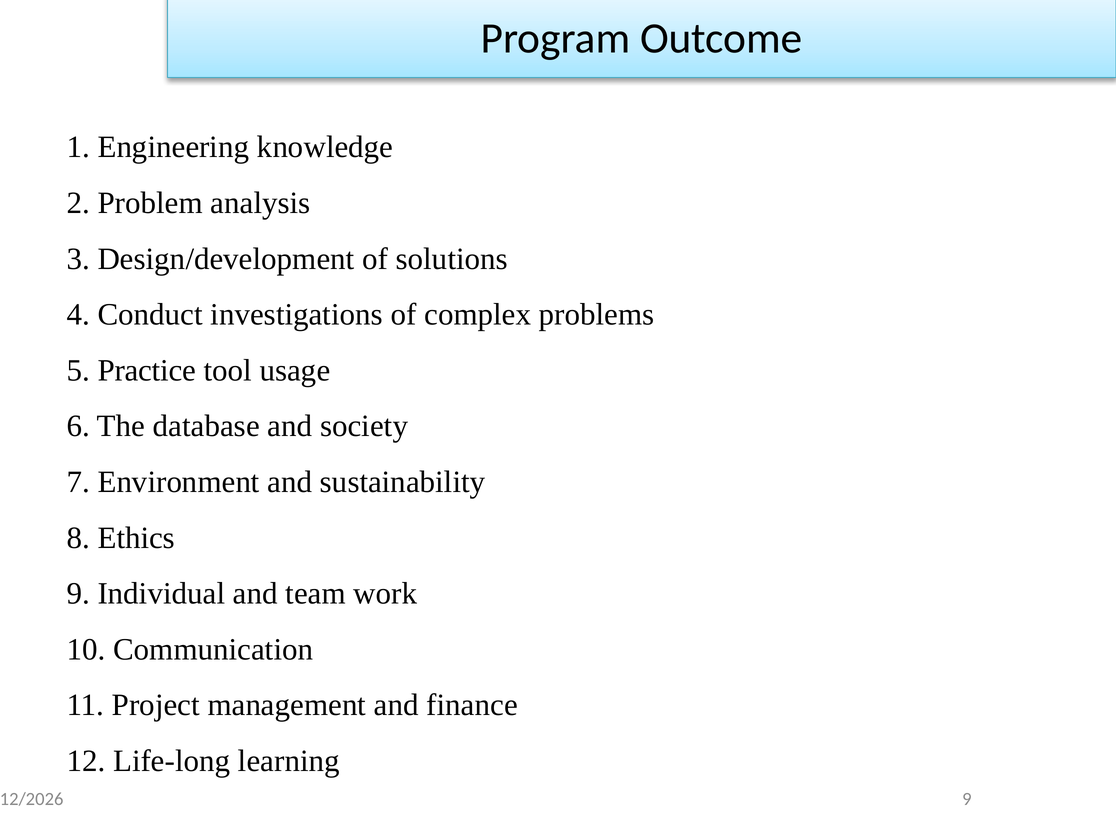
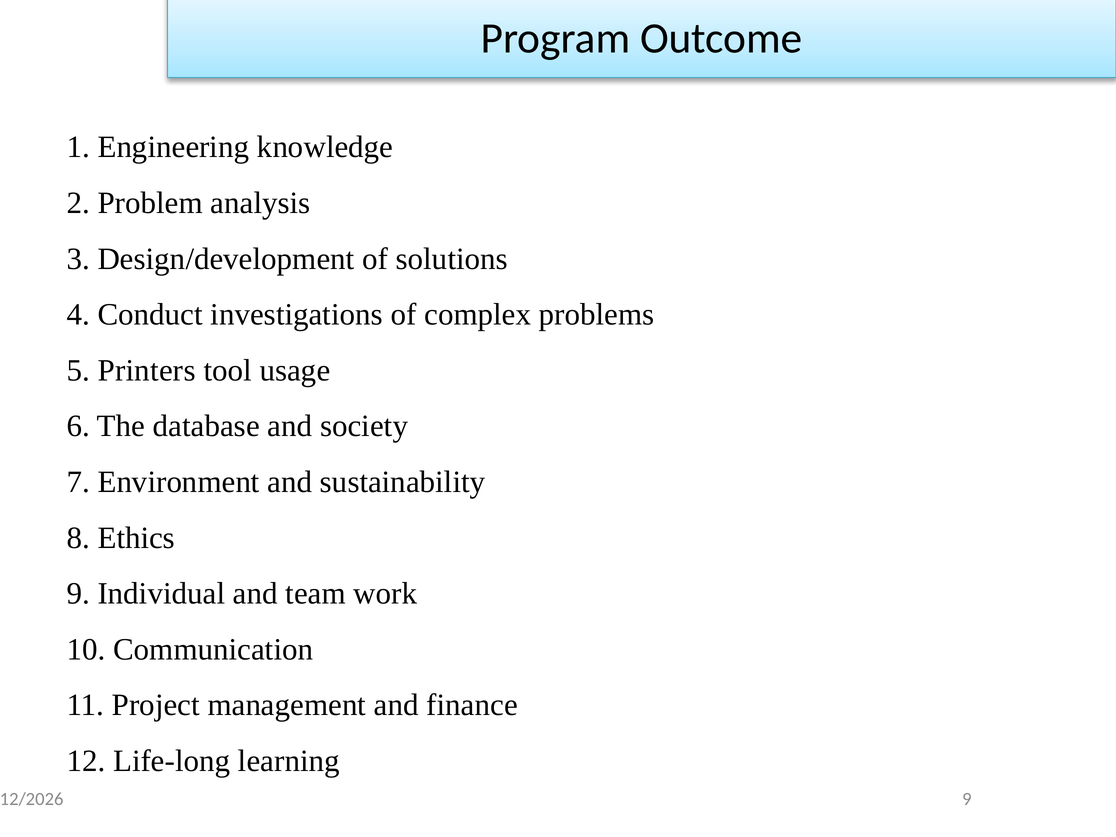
Practice: Practice -> Printers (147, 370)
